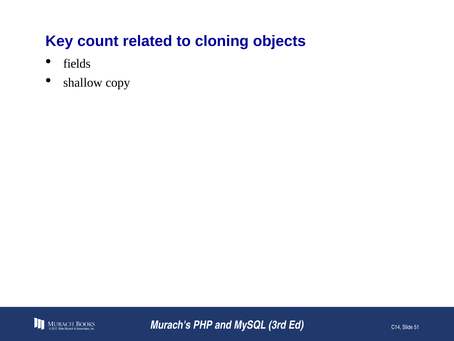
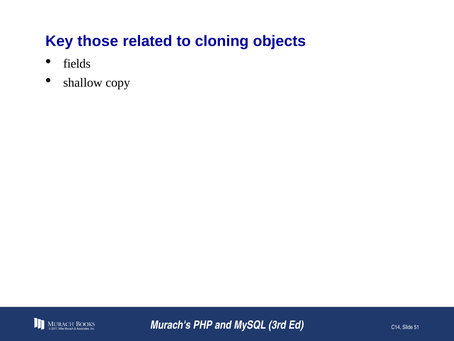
count: count -> those (98, 41)
